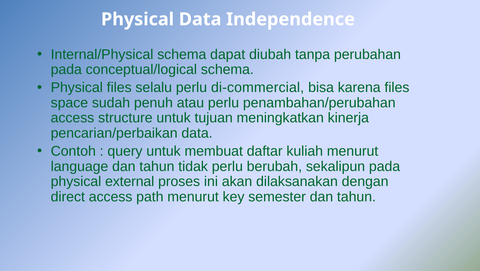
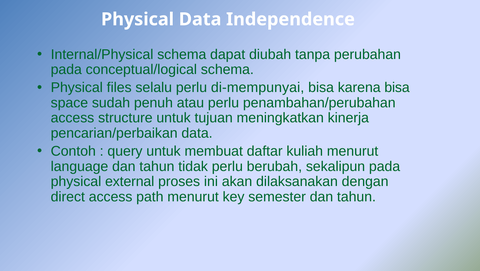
di-commercial: di-commercial -> di-mempunyai (258, 88)
karena files: files -> bisa (397, 88)
